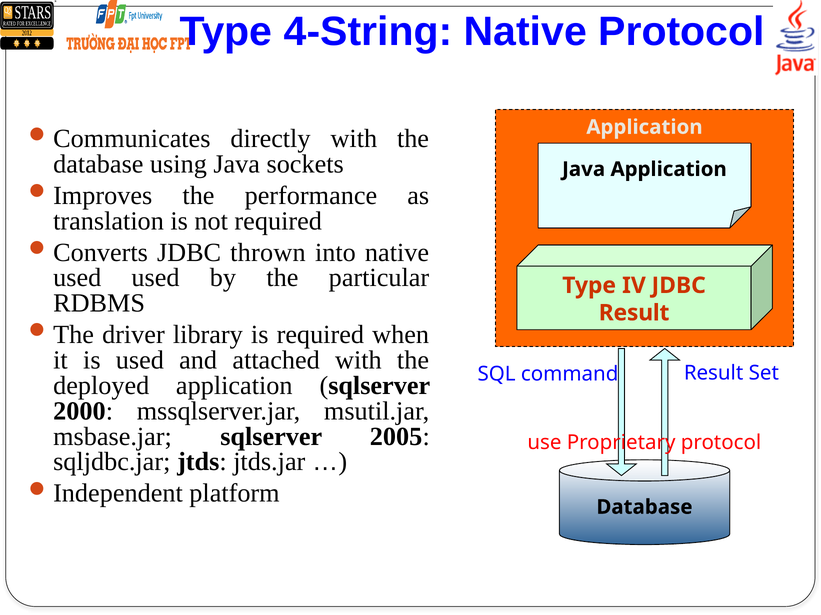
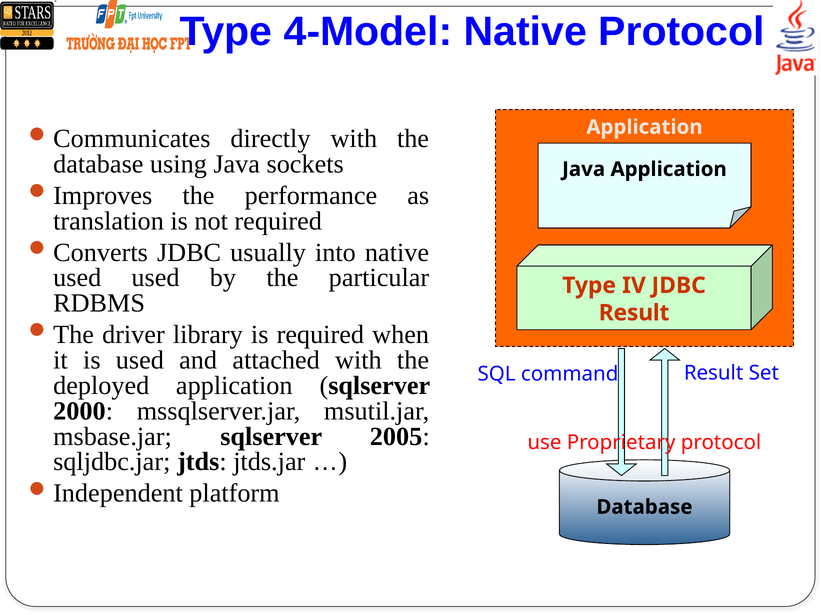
4-String: 4-String -> 4-Model (368, 32)
thrown: thrown -> usually (268, 253)
